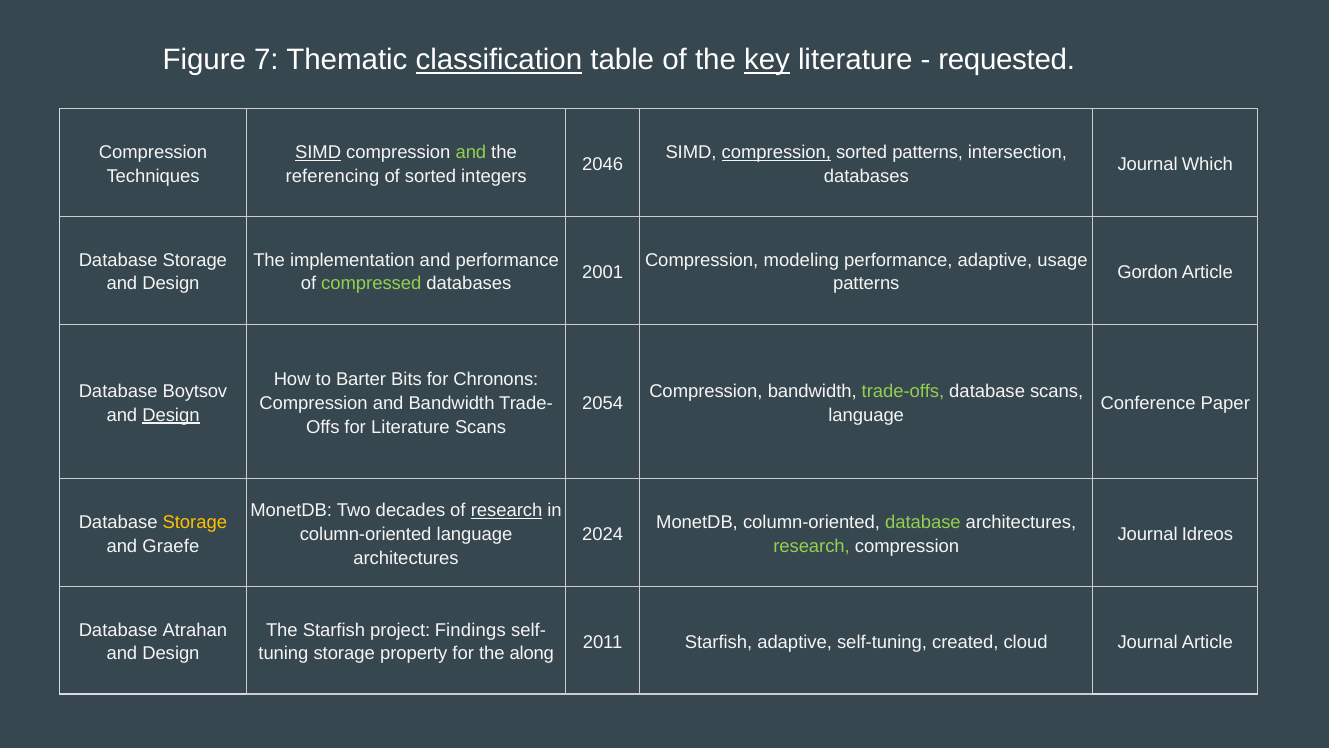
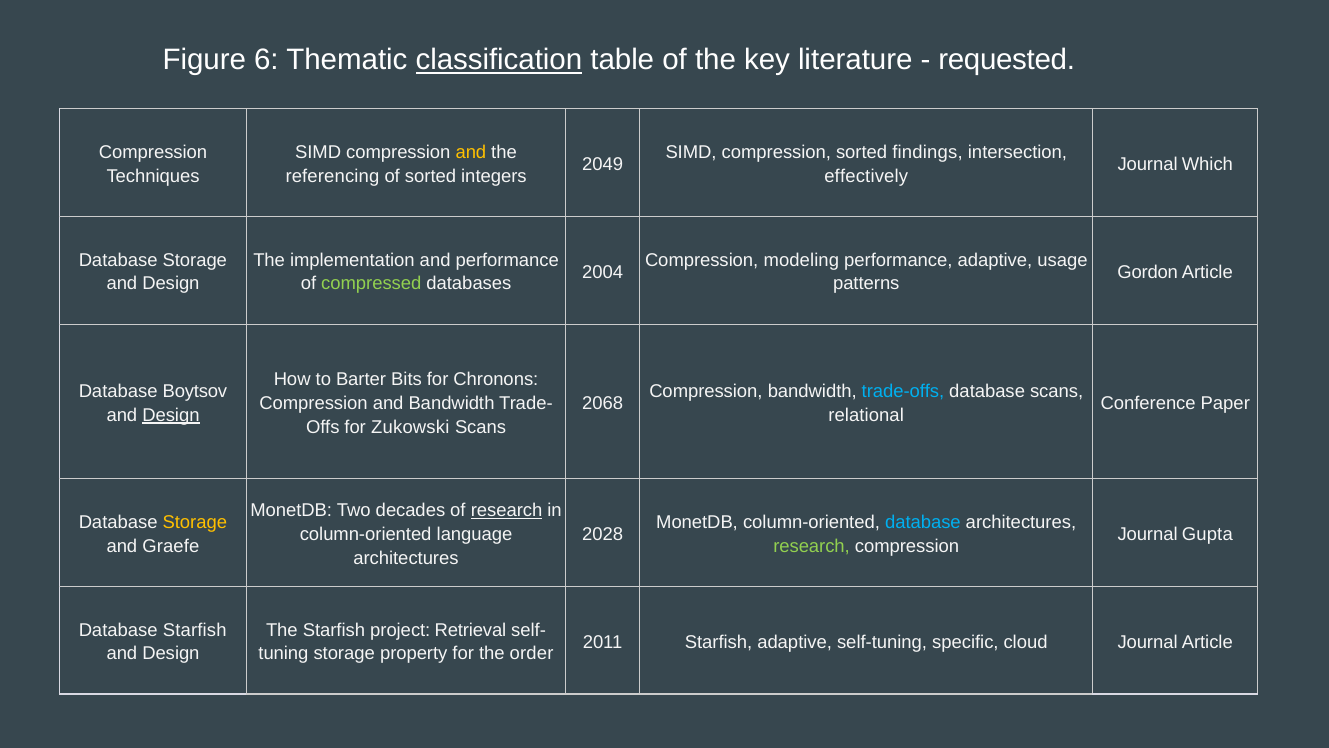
7: 7 -> 6 (266, 60)
key underline: present -> none (767, 60)
SIMD underline: present -> none (318, 152)
and colour: light green -> yellow (471, 152)
compression underline: present -> none (776, 152)
sorted patterns: patterns -> findings (928, 152)
2046: 2046 -> 2049 (603, 164)
databases: databases -> effectively (866, 176)
2001: 2001 -> 2004 (603, 272)
trade-offs colour: light green -> light blue (903, 391)
2054: 2054 -> 2068 (603, 403)
language: language -> relational (866, 415)
for Literature: Literature -> Zukowski (410, 427)
database colour: light green -> light blue (923, 522)
2024: 2024 -> 2028 (603, 534)
Idreos: Idreos -> Gupta (1207, 534)
Database Atrahan: Atrahan -> Starfish (195, 630)
Findings: Findings -> Retrieval (470, 630)
created: created -> specific (965, 642)
along: along -> order (532, 653)
